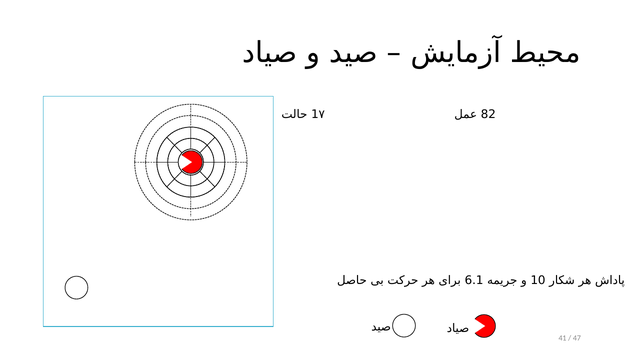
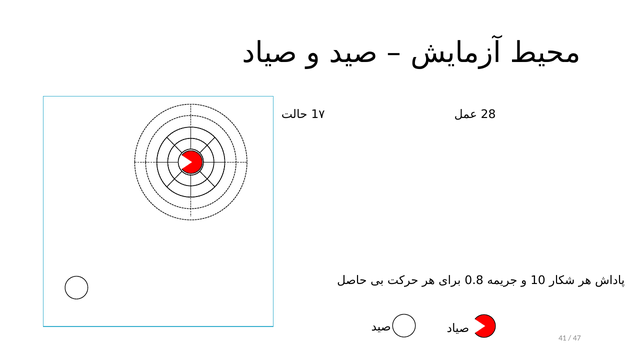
82: 82 -> 28 (488, 114)
6.1: 6.1 -> 0.8 (474, 280)
